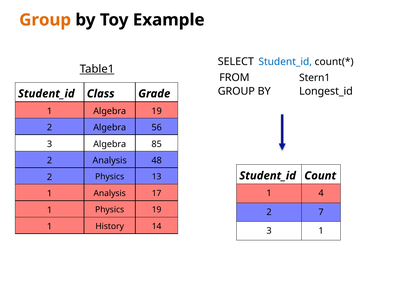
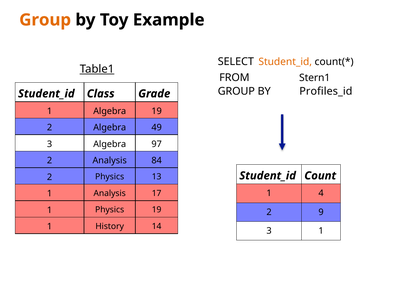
Student_id colour: blue -> orange (285, 62)
Longest_id: Longest_id -> Profiles_id (326, 91)
56: 56 -> 49 (157, 128)
85: 85 -> 97 (157, 144)
48: 48 -> 84 (157, 161)
7: 7 -> 9 (321, 213)
